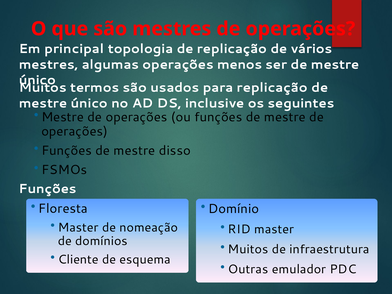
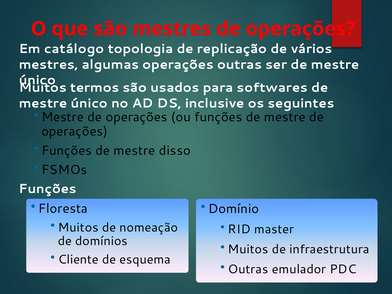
principal: principal -> catálogo (74, 49)
operações menos: menos -> outras (240, 64)
para replicação: replicação -> softwares (272, 88)
Master: Master -> Muitos (78, 227)
